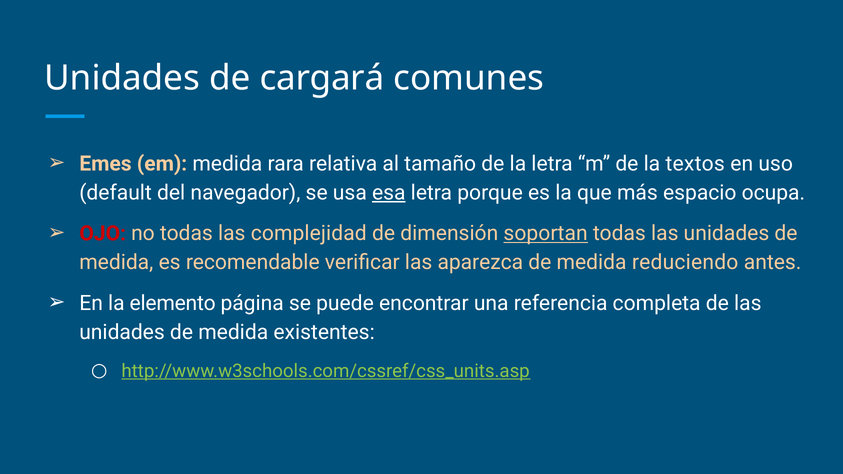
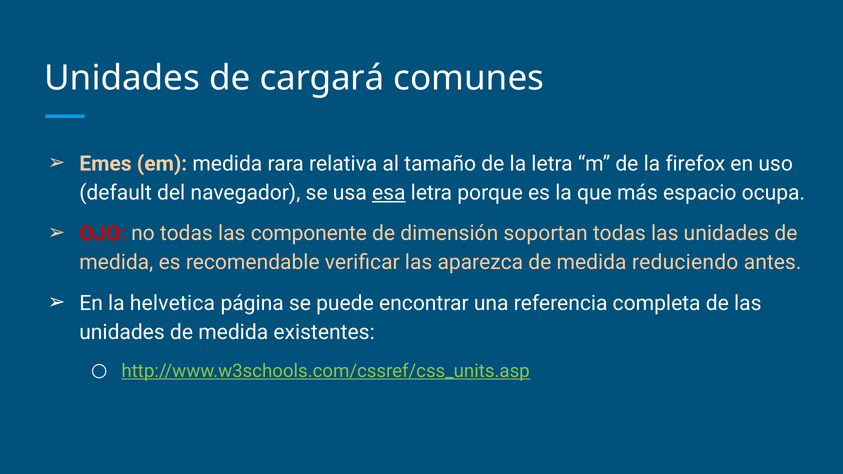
textos: textos -> firefox (695, 164)
complejidad: complejidad -> componente (309, 234)
soportan underline: present -> none (546, 234)
elemento: elemento -> helvetica (172, 303)
